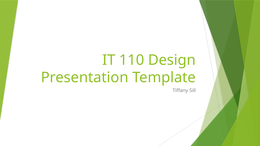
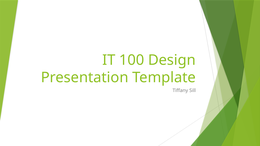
110: 110 -> 100 (132, 60)
